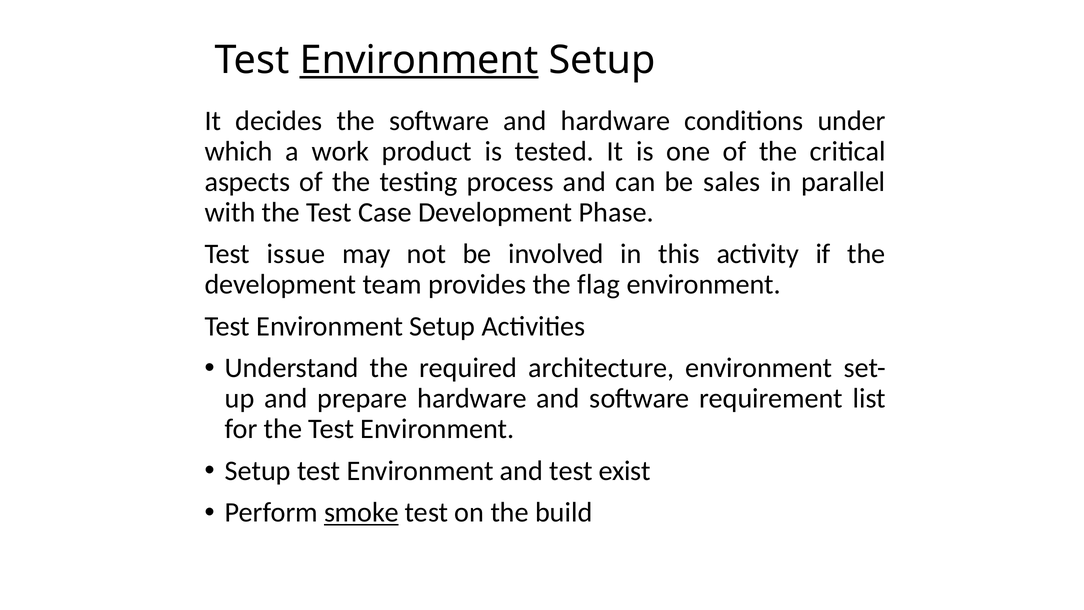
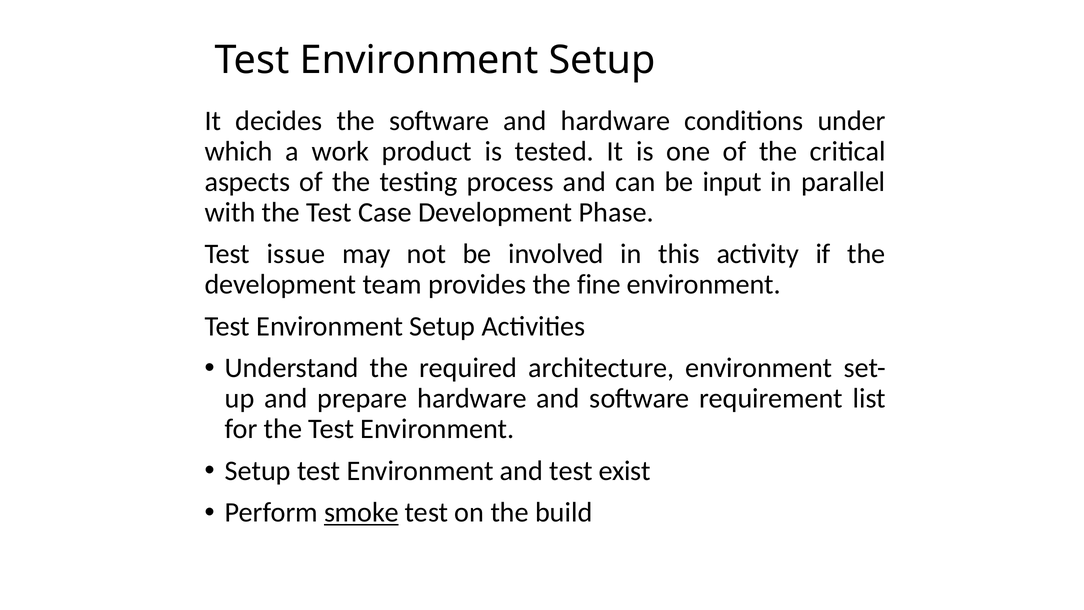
Environment underline: present -> none (419, 60)
sales: sales -> input (732, 182)
flag: flag -> fine (599, 284)
